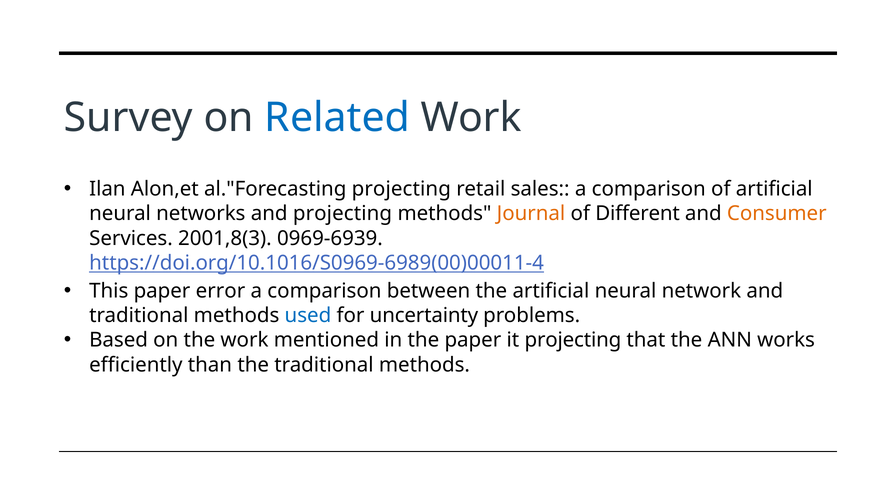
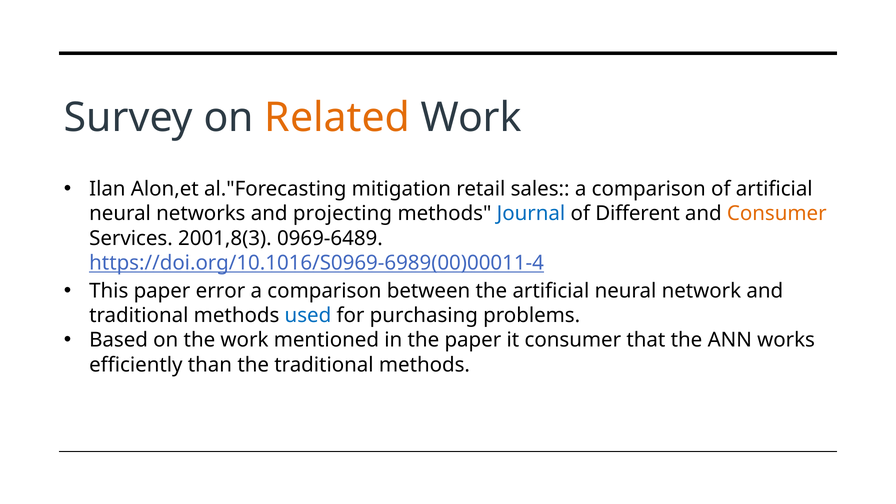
Related colour: blue -> orange (337, 118)
al."Forecasting projecting: projecting -> mitigation (401, 189)
Journal colour: orange -> blue (531, 214)
0969-6939: 0969-6939 -> 0969-6489 (330, 238)
uncertainty: uncertainty -> purchasing (424, 315)
it projecting: projecting -> consumer (573, 340)
